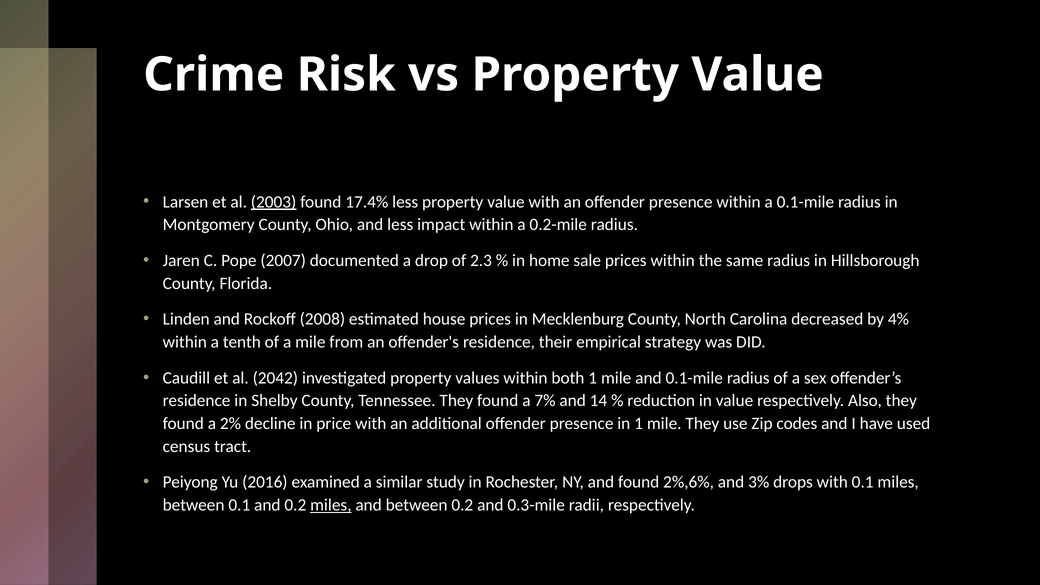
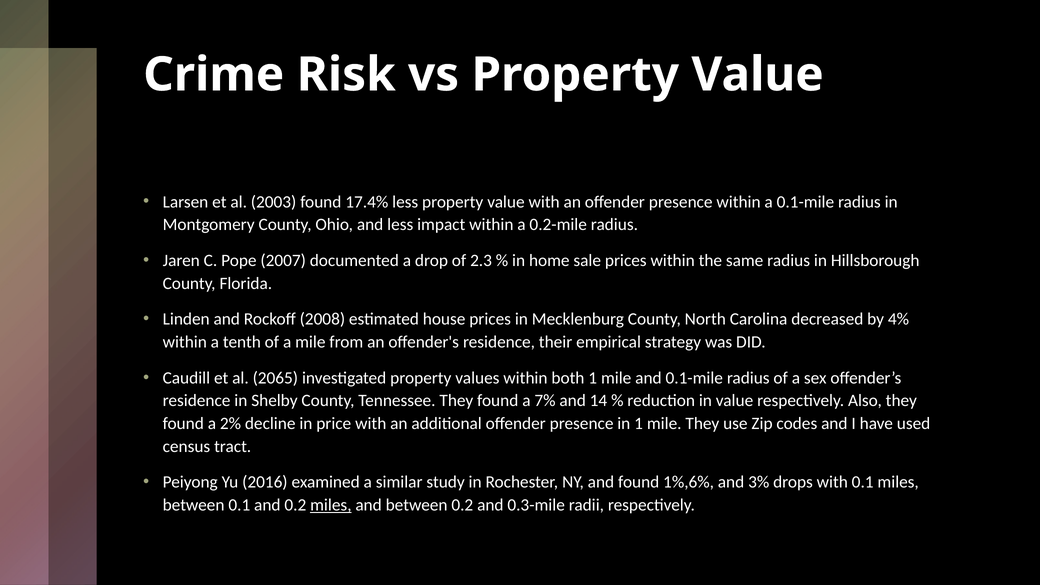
2003 underline: present -> none (274, 202)
2042: 2042 -> 2065 (275, 378)
2%,6%: 2%,6% -> 1%,6% (689, 482)
